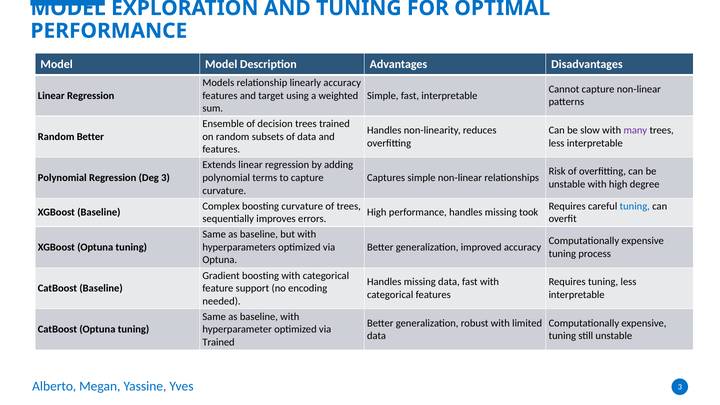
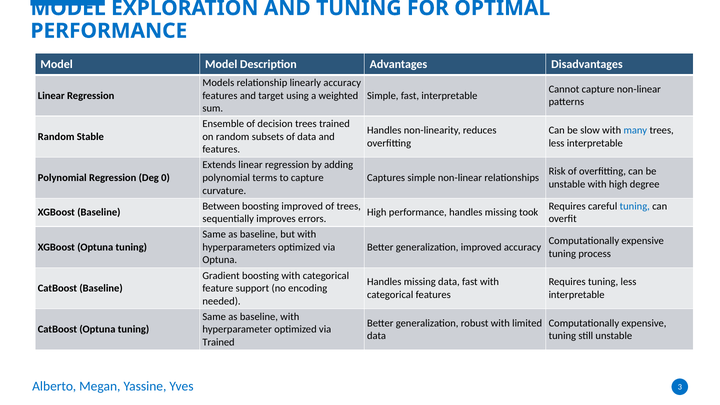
many colour: purple -> blue (635, 130)
Random Better: Better -> Stable (90, 137)
Deg 3: 3 -> 0 (166, 178)
Complex: Complex -> Between (221, 206)
boosting curvature: curvature -> improved (302, 206)
